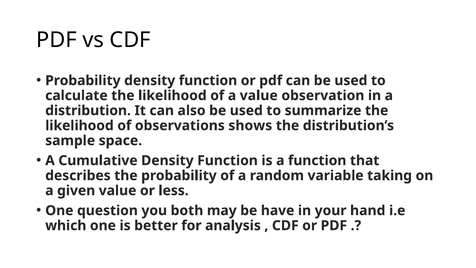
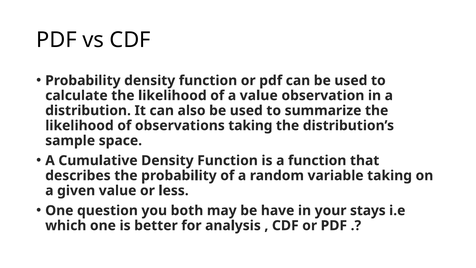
observations shows: shows -> taking (250, 125)
hand: hand -> stays (368, 210)
